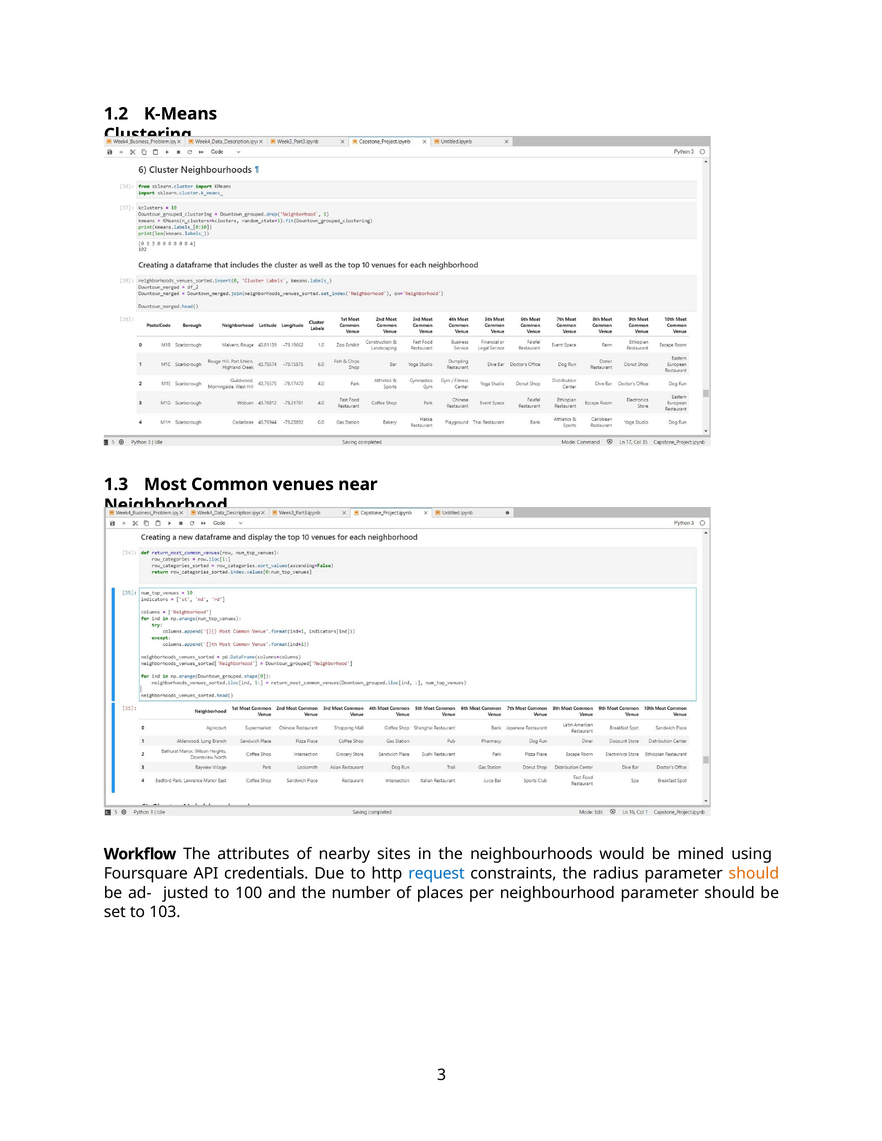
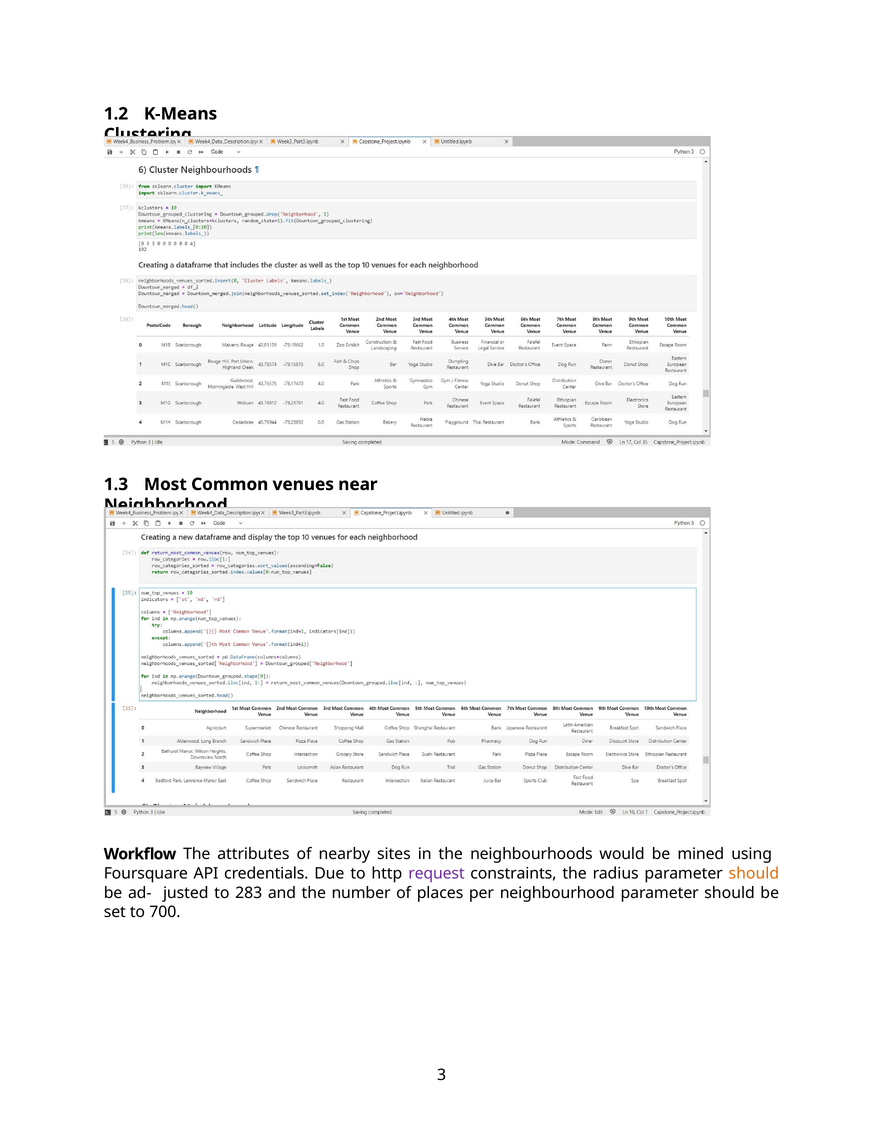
request colour: blue -> purple (436, 874)
100: 100 -> 283 (249, 893)
103: 103 -> 700 (165, 913)
